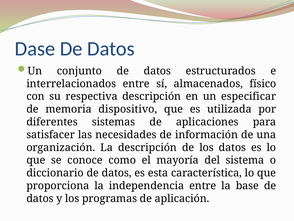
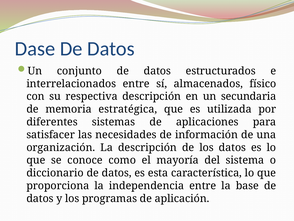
especificar: especificar -> secundaria (249, 96)
dispositivo: dispositivo -> estratégica (128, 109)
